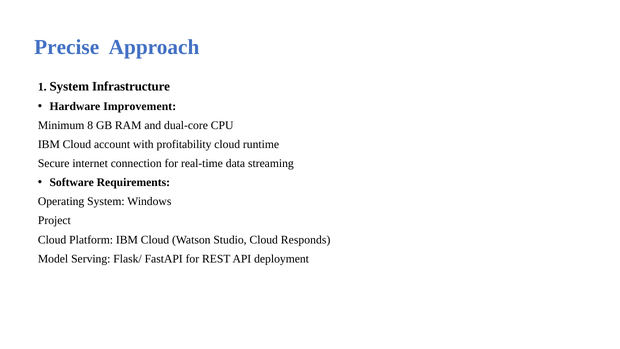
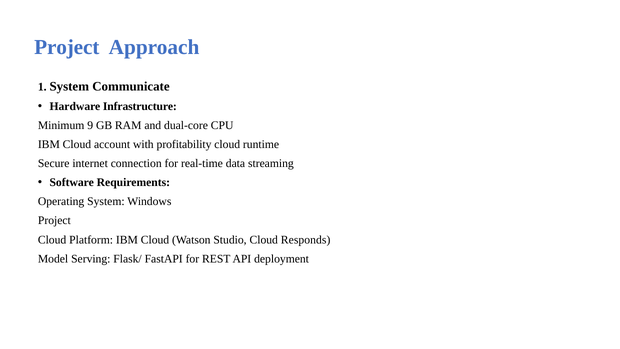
Precise: Precise -> Project (67, 47)
Infrastructure: Infrastructure -> Communicate (131, 87)
Improvement: Improvement -> Infrastructure (140, 106)
8: 8 -> 9 (90, 125)
